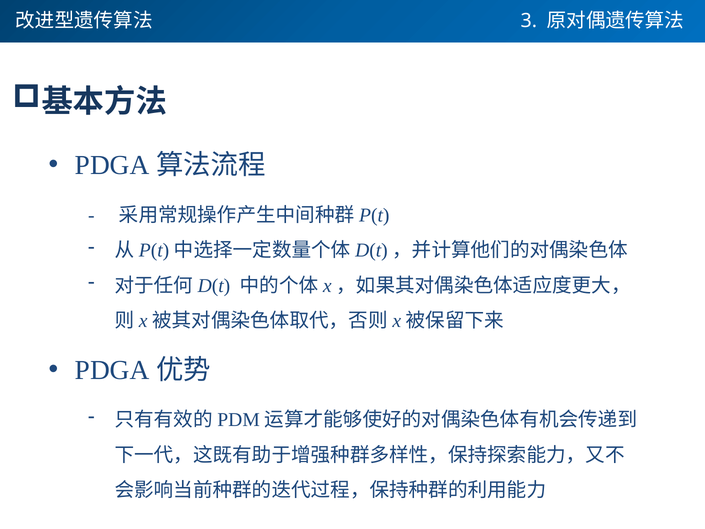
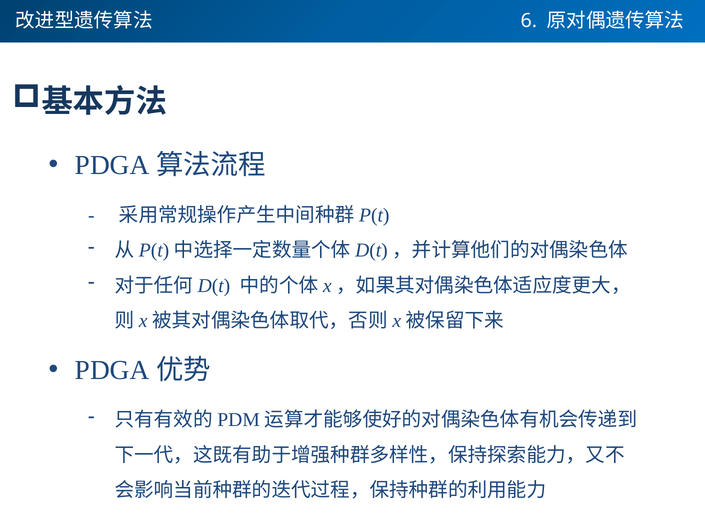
3: 3 -> 6 (529, 21)
